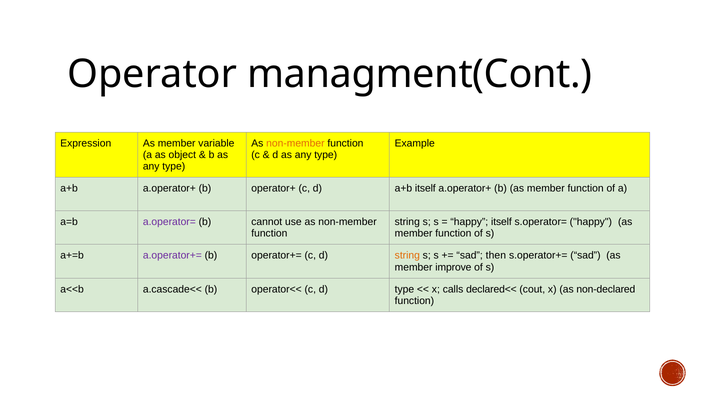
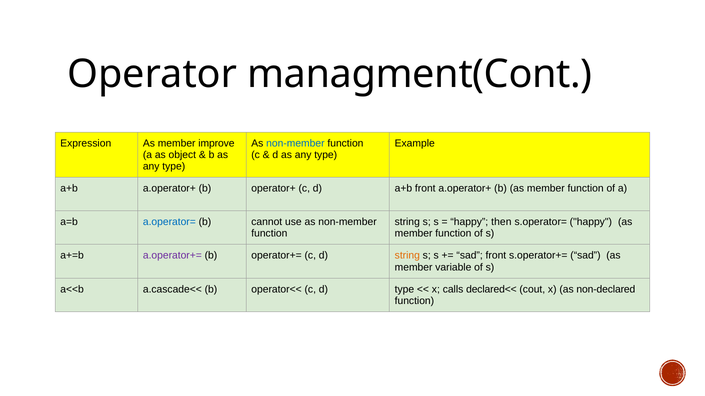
variable: variable -> improve (216, 143)
non-member colour: orange -> blue (295, 143)
a+b itself: itself -> front (425, 189)
a.operator= colour: purple -> blue (169, 222)
happy itself: itself -> then (501, 222)
sad then: then -> front (496, 256)
improve: improve -> variable (453, 267)
